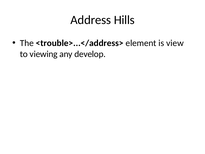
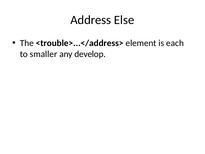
Hills: Hills -> Else (124, 20)
view: view -> each (175, 43)
viewing: viewing -> smaller (43, 54)
